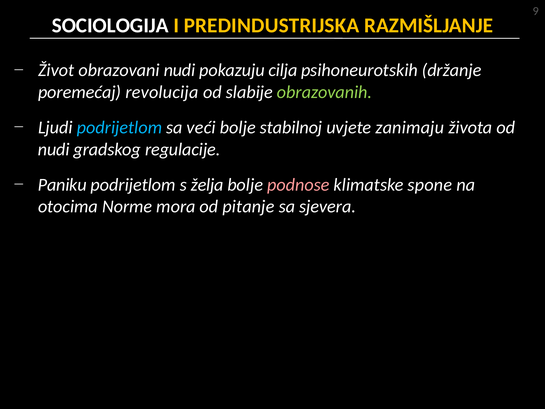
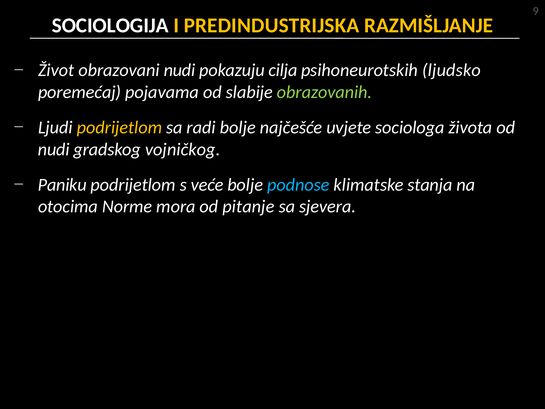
držanje: držanje -> ljudsko (452, 70)
revolucija: revolucija -> pojavama (162, 92)
podrijetlom colour: light blue -> yellow (119, 127)
veći: veći -> radi (201, 127)
stabilnoj: stabilnoj -> najčešće (291, 127)
zanimaju: zanimaju -> sociologa (410, 127)
regulacije: regulacije -> vojničkog (183, 149)
želja: želja -> veće (207, 185)
podnose colour: pink -> light blue (298, 185)
spone: spone -> stanja (430, 185)
